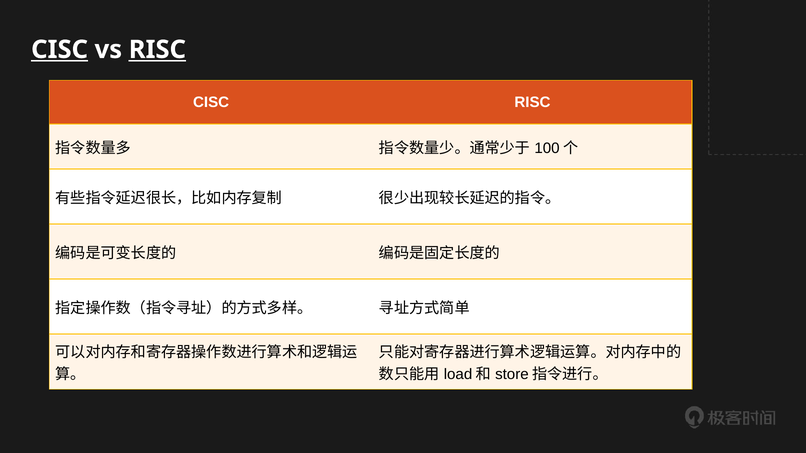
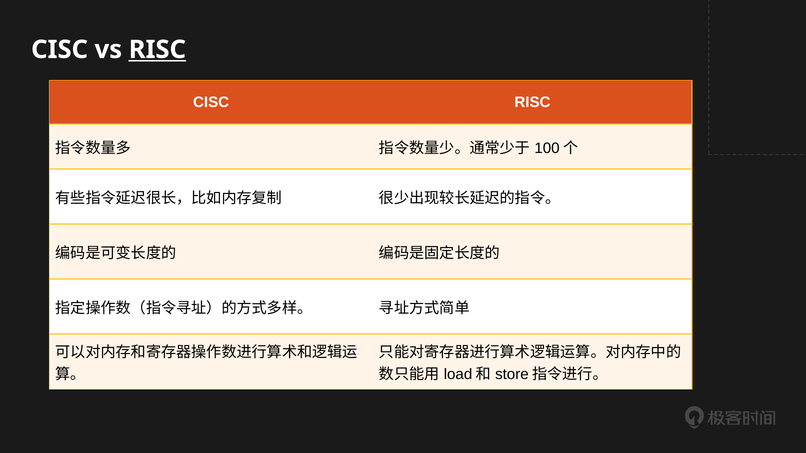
CISC underline: present -> none (60, 50)
